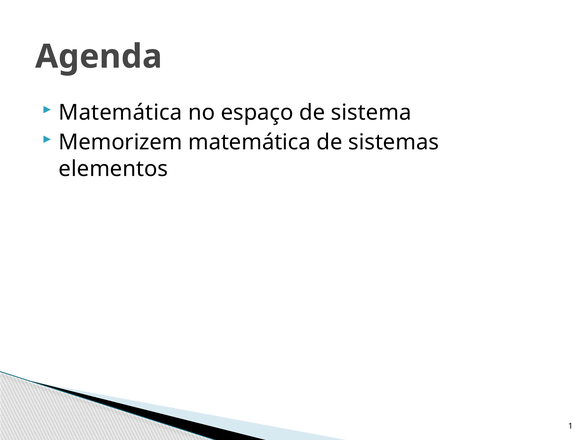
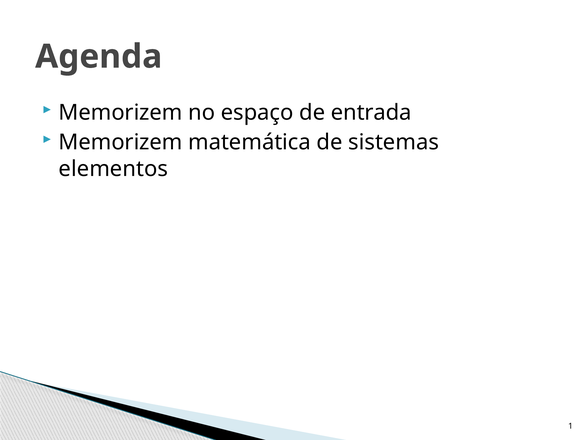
Matemática: Matemática -> Memorizem (121, 113)
sistema: sistema -> entrada (371, 113)
